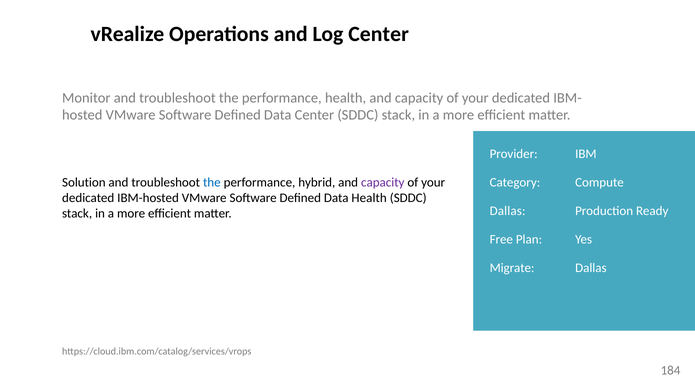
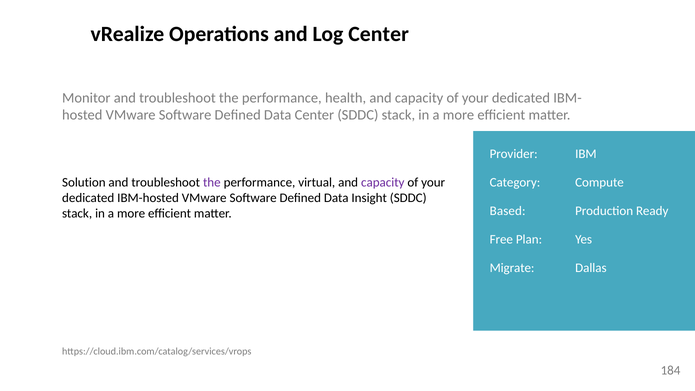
the colour: blue -> purple (212, 182)
hybrid: hybrid -> virtual (317, 182)
Data Health: Health -> Insight (369, 198)
Dallas: Dallas -> Based (508, 211)
